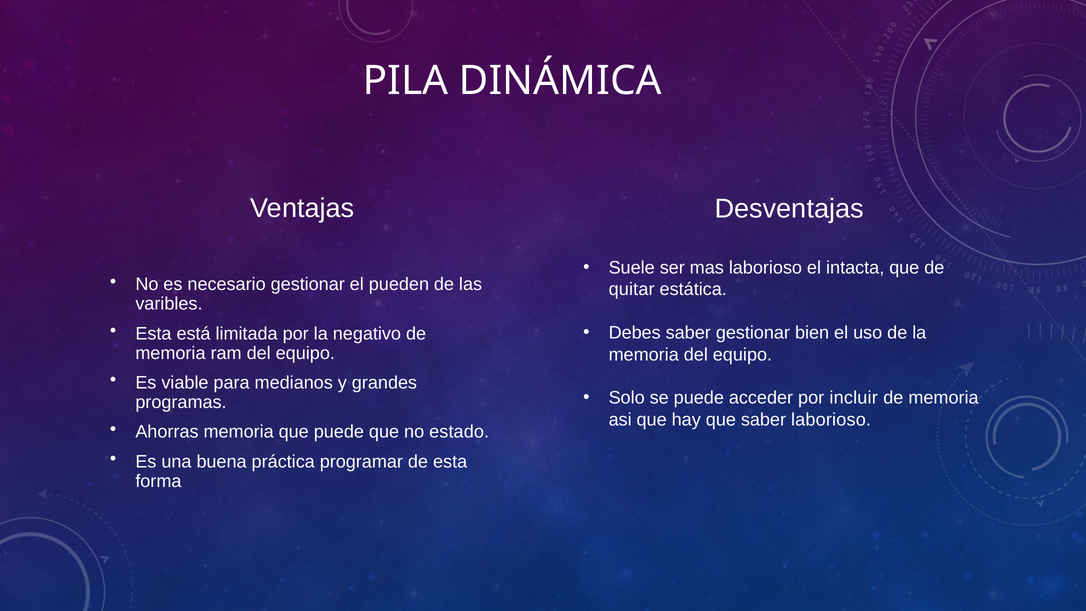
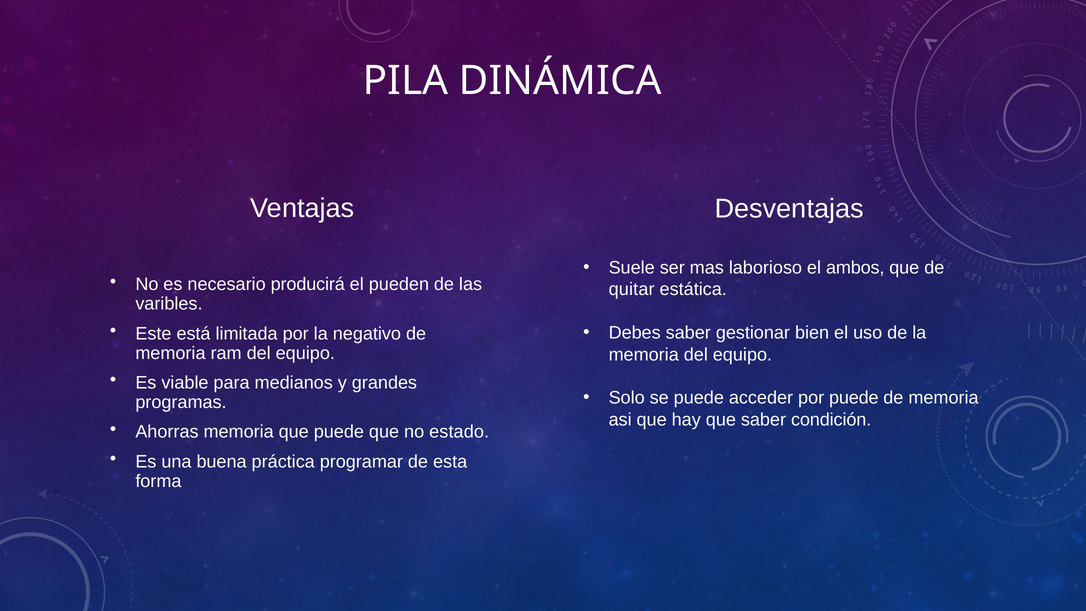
intacta: intacta -> ambos (855, 268)
necesario gestionar: gestionar -> producirá (308, 284)
Esta: Esta -> Este (153, 333)
por incluir: incluir -> puede (854, 398)
saber laborioso: laborioso -> condición (831, 420)
